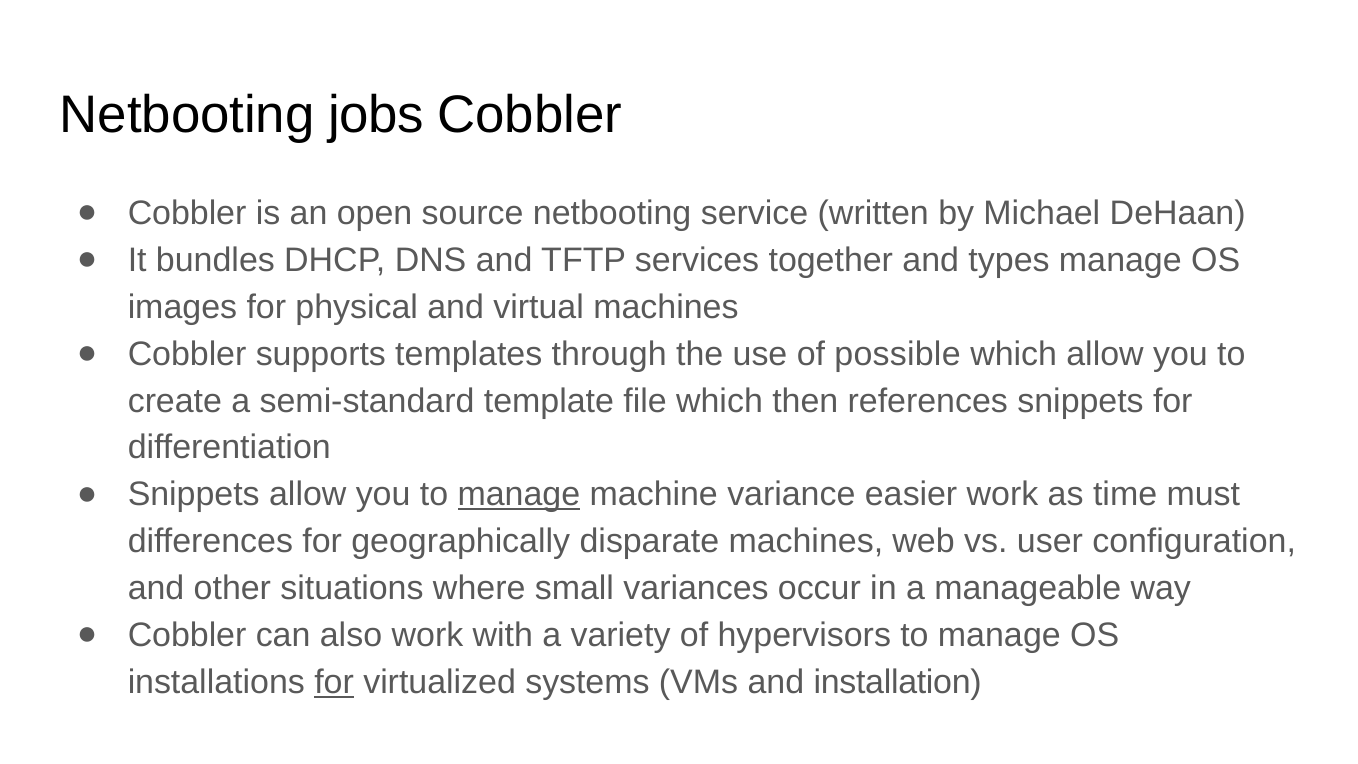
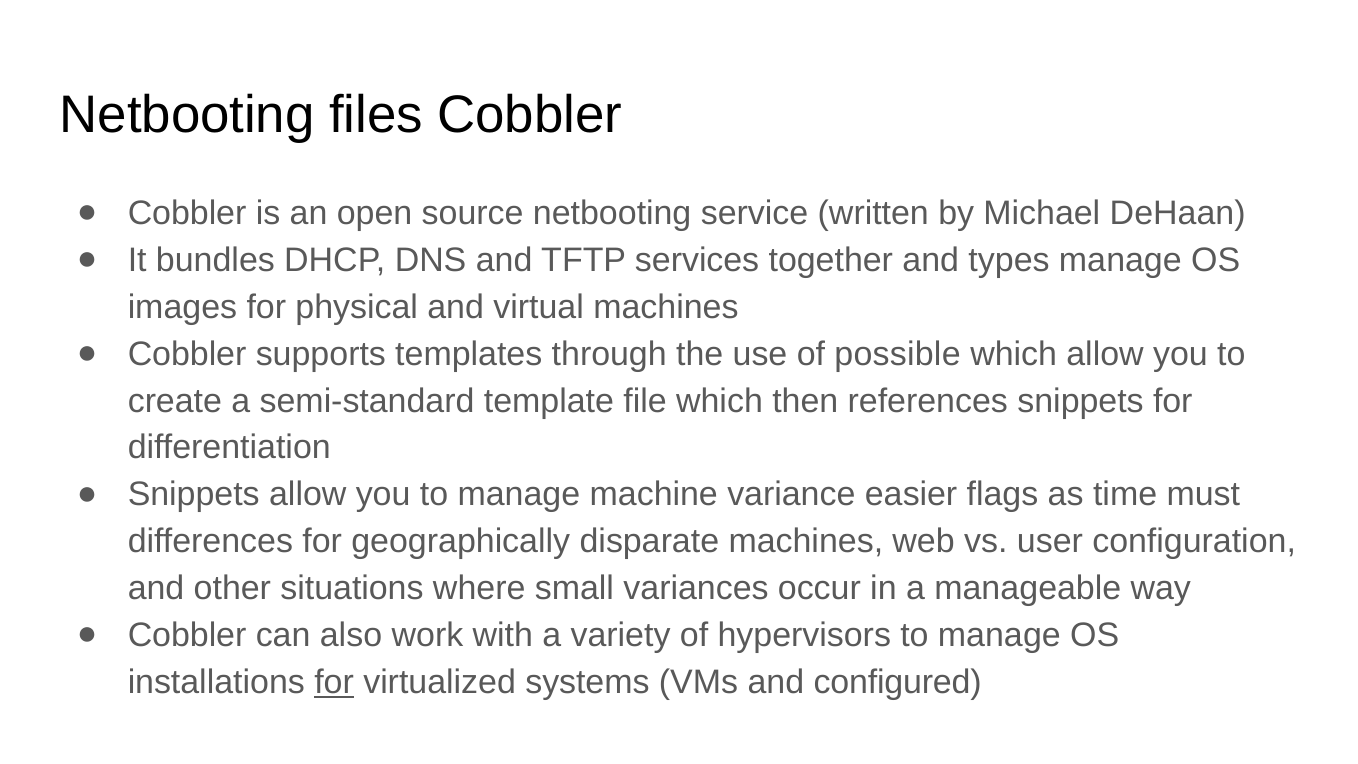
jobs: jobs -> files (376, 115)
manage underline: present -> none (519, 495)
easier work: work -> flags (1003, 495)
installation: installation -> configured (898, 682)
